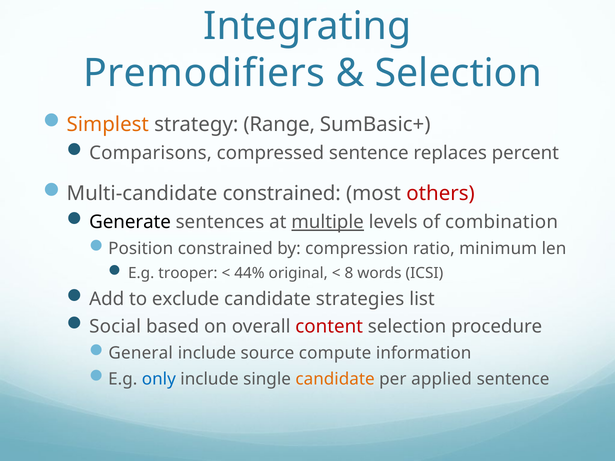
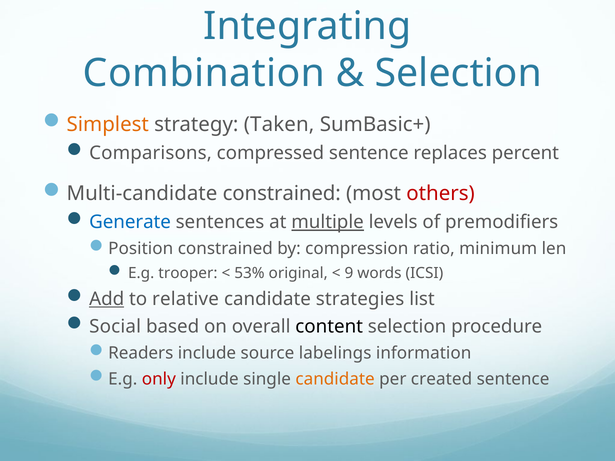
Premodifiers: Premodifiers -> Combination (204, 73)
Range: Range -> Taken (279, 124)
Generate colour: black -> blue (130, 222)
combination: combination -> premodifiers (502, 222)
44%: 44% -> 53% (249, 273)
8: 8 -> 9 (349, 273)
Add underline: none -> present (107, 299)
exclude: exclude -> relative (185, 299)
content colour: red -> black (329, 327)
General: General -> Readers (141, 353)
compute: compute -> labelings (335, 353)
only colour: blue -> red (159, 379)
applied: applied -> created (442, 379)
